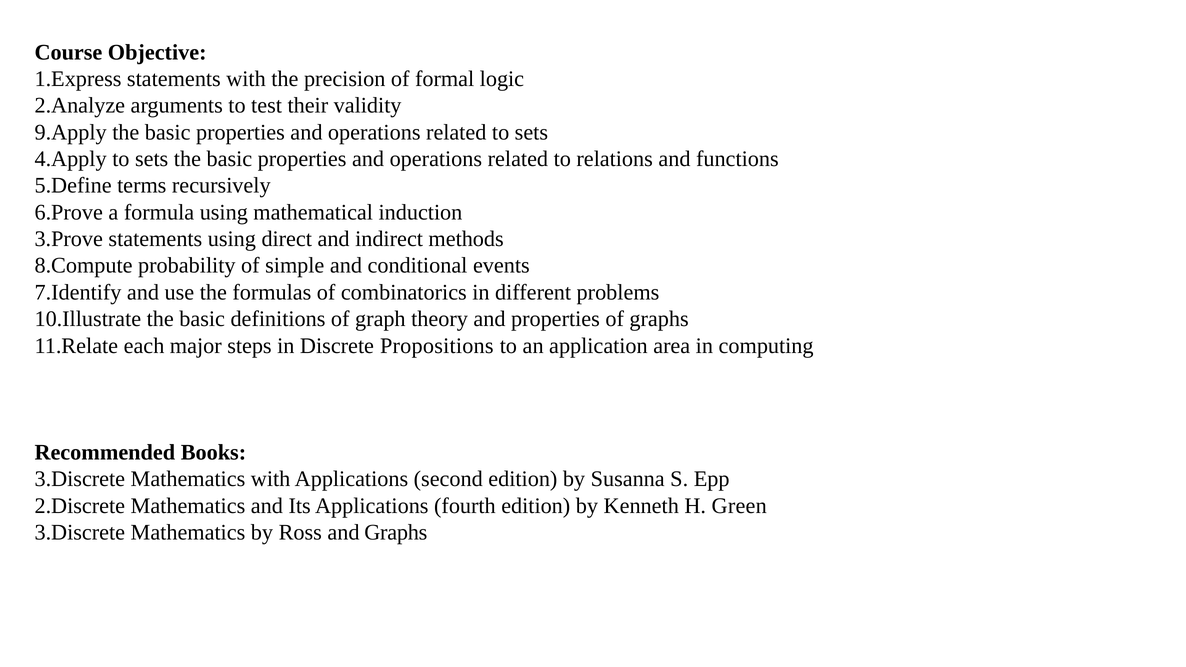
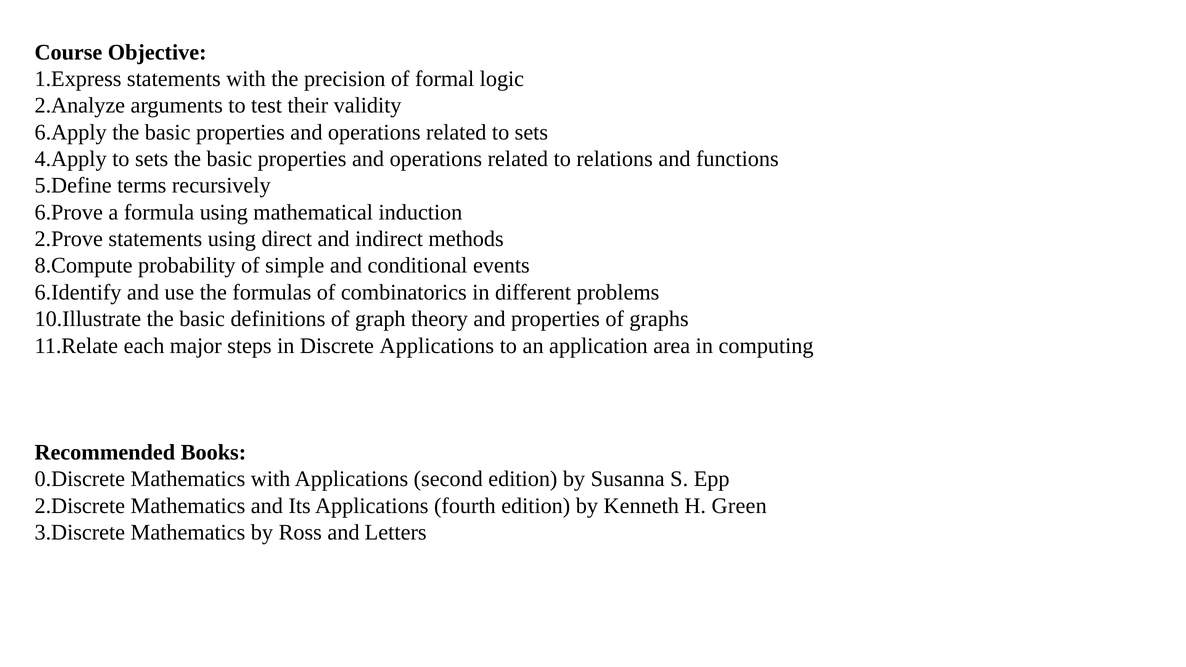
9.Apply: 9.Apply -> 6.Apply (71, 132)
3.Prove: 3.Prove -> 2.Prove (69, 239)
7.Identify: 7.Identify -> 6.Identify (78, 292)
Discrete Propositions: Propositions -> Applications (437, 346)
3.Discrete: 3.Discrete -> 0.Discrete (80, 479)
and Graphs: Graphs -> Letters (396, 533)
